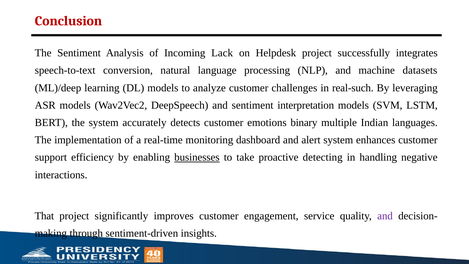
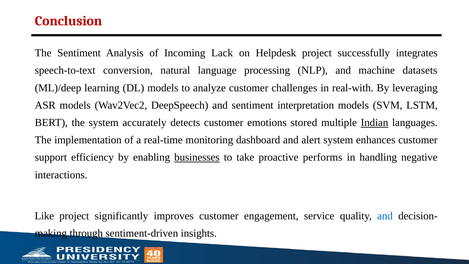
real-such: real-such -> real-with (353, 88)
binary: binary -> stored (304, 123)
Indian underline: none -> present (375, 123)
detecting: detecting -> performs (323, 157)
That: That -> Like (44, 216)
and colour: purple -> blue (385, 216)
